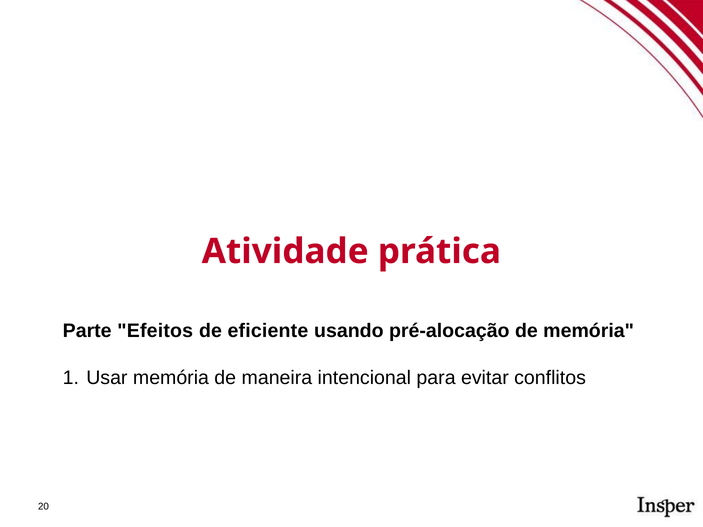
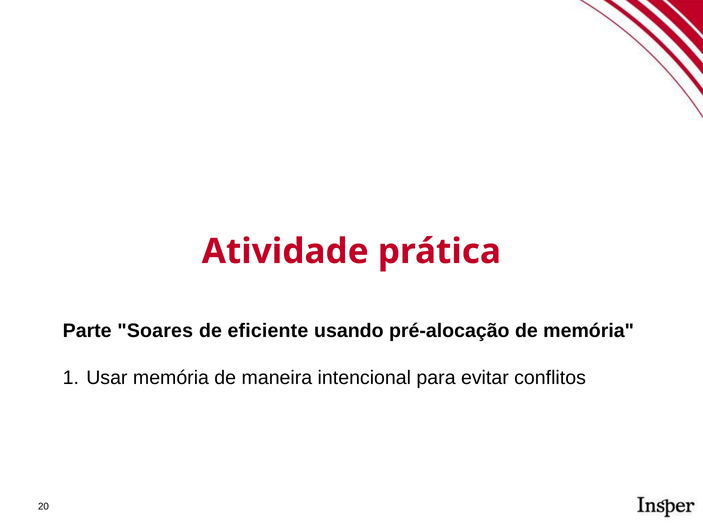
Efeitos: Efeitos -> Soares (155, 331)
